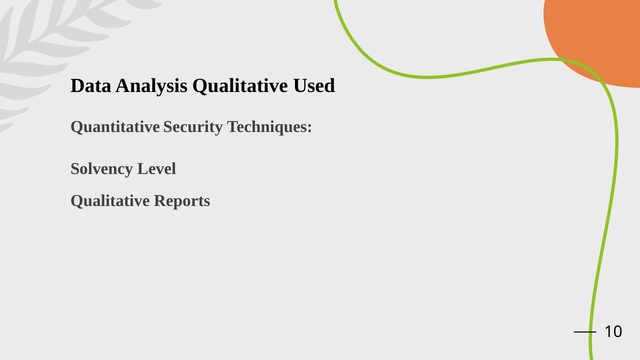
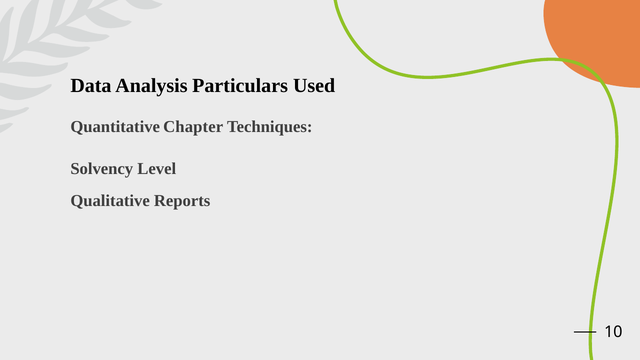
Analysis Qualitative: Qualitative -> Particulars (240, 86)
Security: Security -> Chapter (193, 127)
